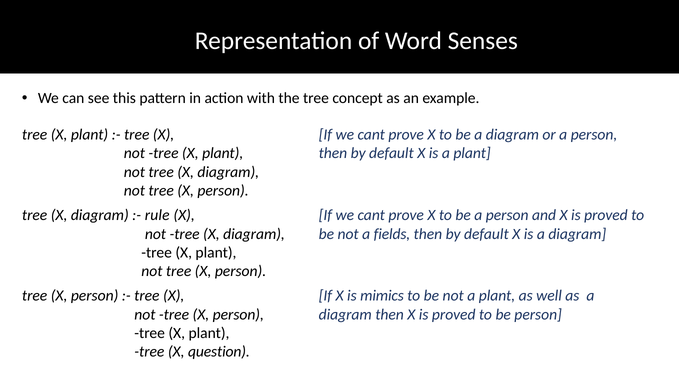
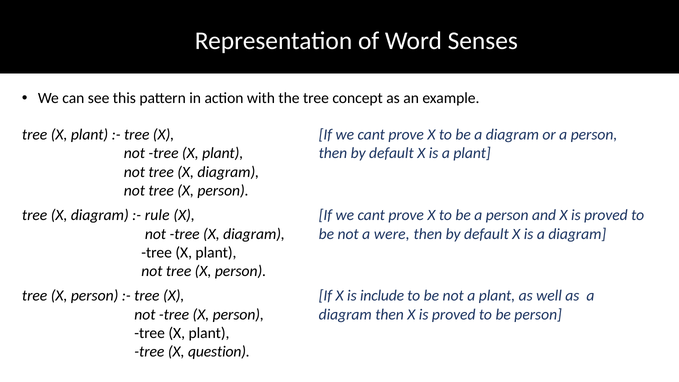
fields: fields -> were (392, 234)
mimics: mimics -> include (382, 296)
